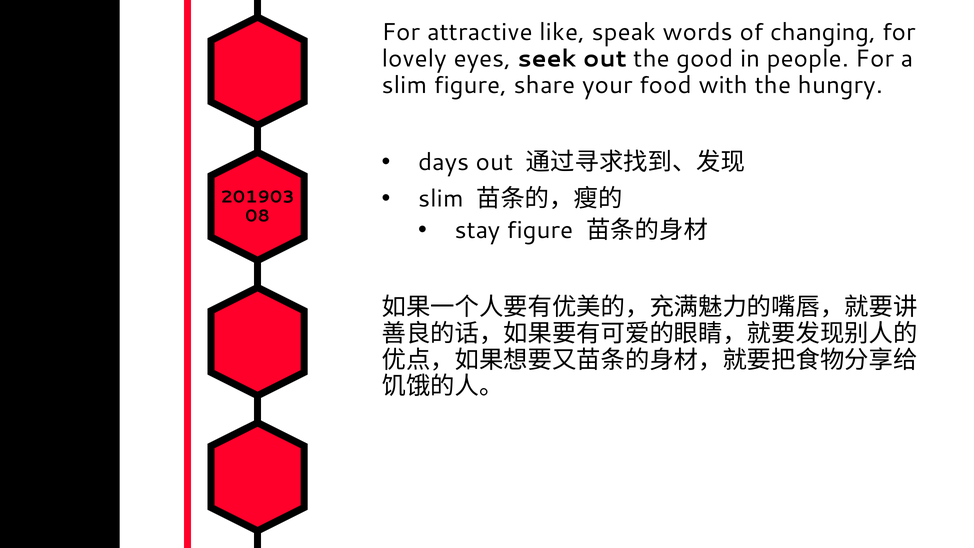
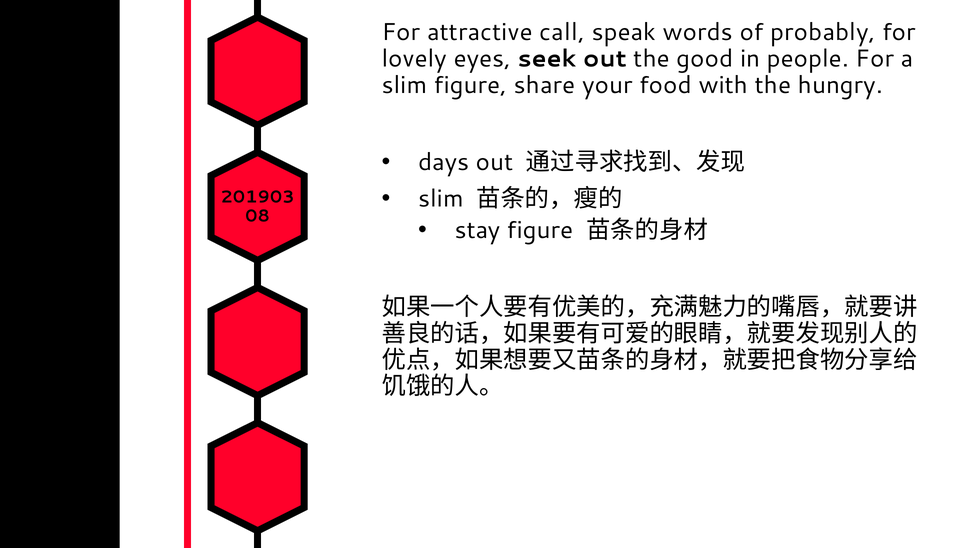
like: like -> call (562, 32)
changing: changing -> probably (823, 32)
